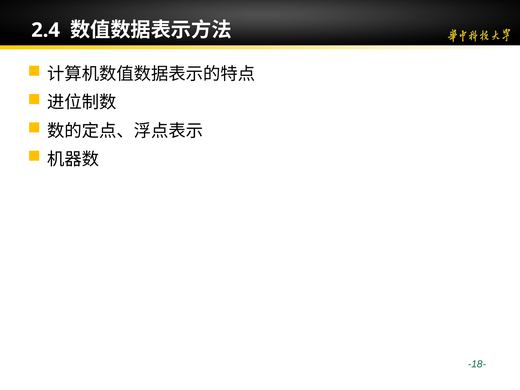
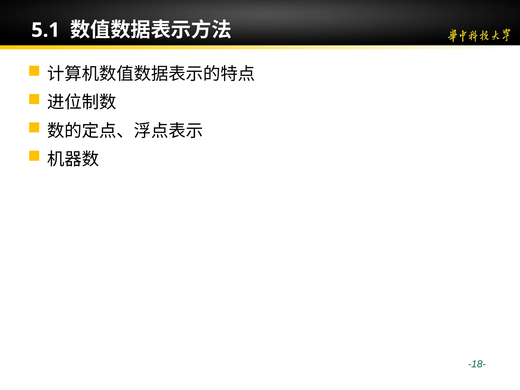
2.4: 2.4 -> 5.1 (46, 30)
